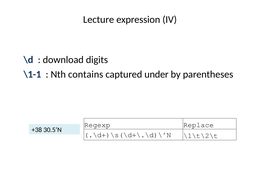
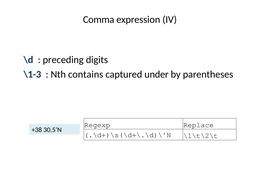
Lecture: Lecture -> Comma (99, 19)
download: download -> preceding (63, 60)
\1-1: \1-1 -> \1-3 (32, 74)
